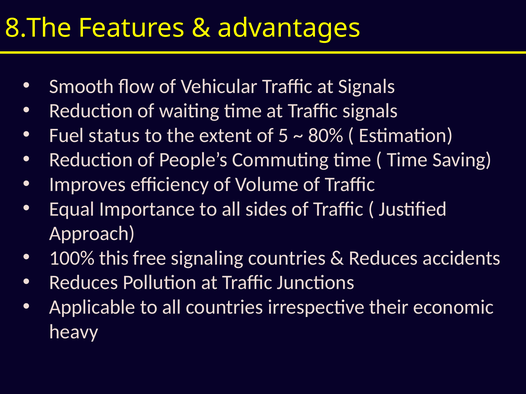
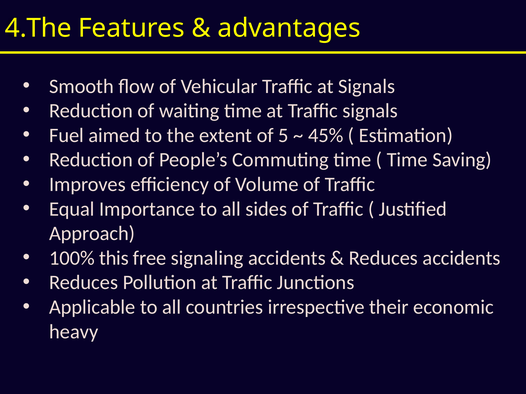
8.The: 8.The -> 4.The (38, 28)
status: status -> aimed (114, 136)
80%: 80% -> 45% (326, 136)
signaling countries: countries -> accidents (287, 258)
